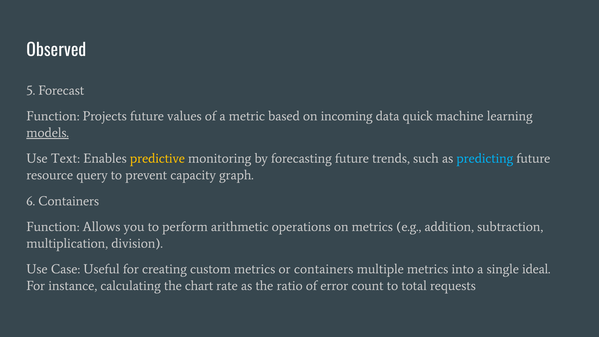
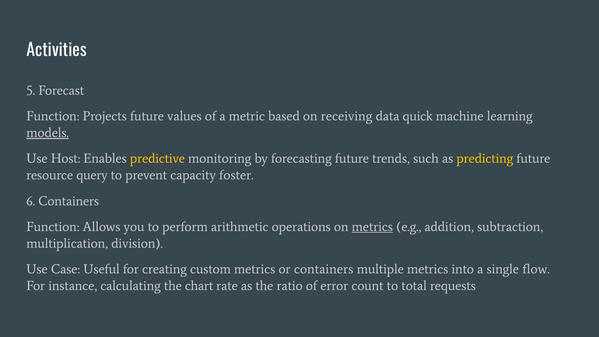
Observed: Observed -> Activities (57, 50)
incoming: incoming -> receiving (347, 116)
Text: Text -> Host (66, 158)
predicting colour: light blue -> yellow (485, 158)
graph: graph -> foster (236, 175)
metrics underline: none -> present (372, 227)
ideal: ideal -> flow (536, 269)
